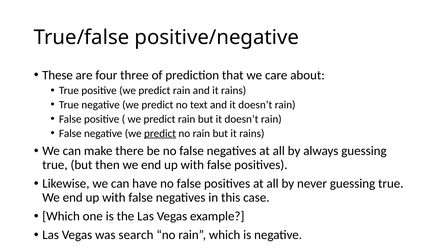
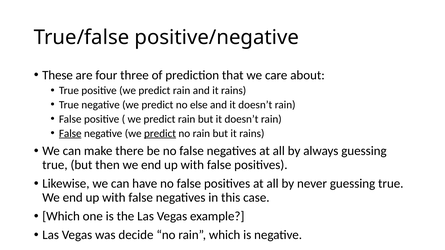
text: text -> else (199, 105)
False underline: none -> present (70, 134)
search: search -> decide (136, 235)
